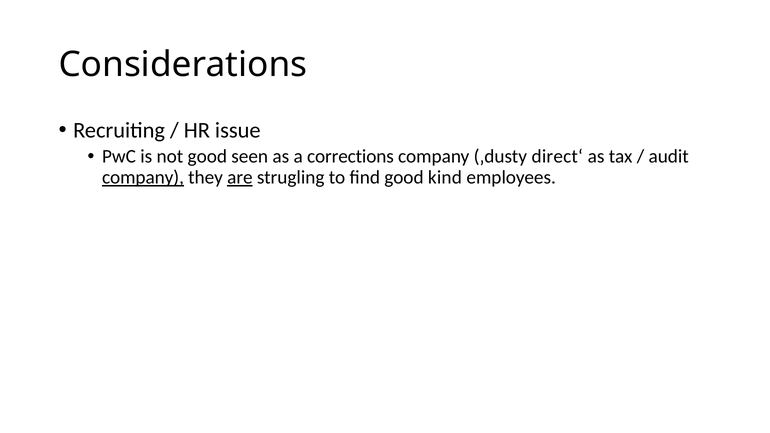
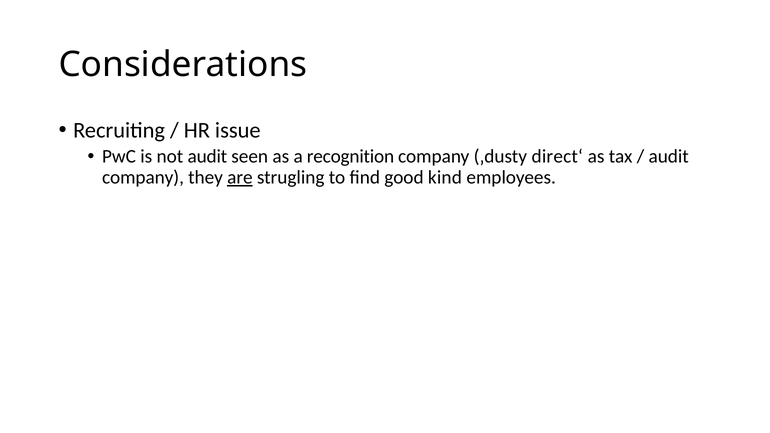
not good: good -> audit (207, 157)
corrections: corrections -> recognition (350, 157)
company underline: present -> none (143, 177)
